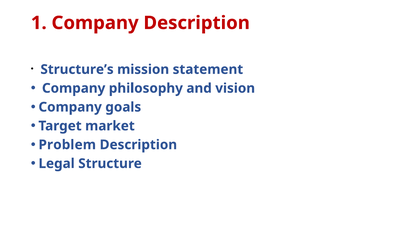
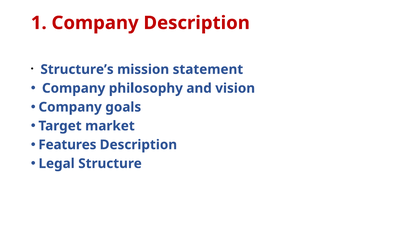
Problem: Problem -> Features (67, 145)
